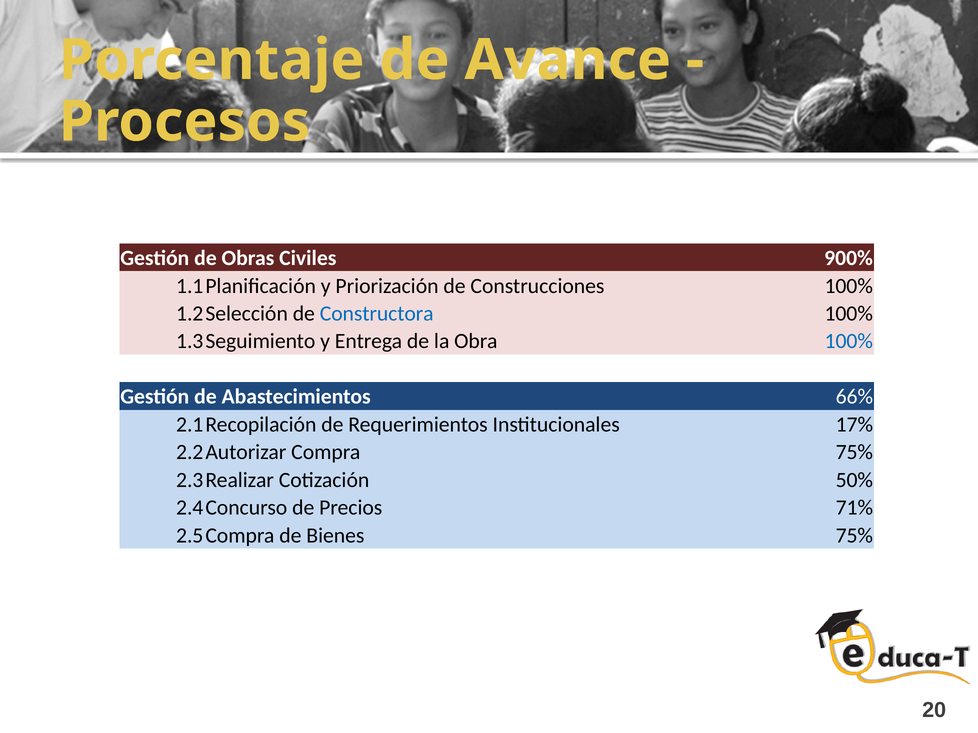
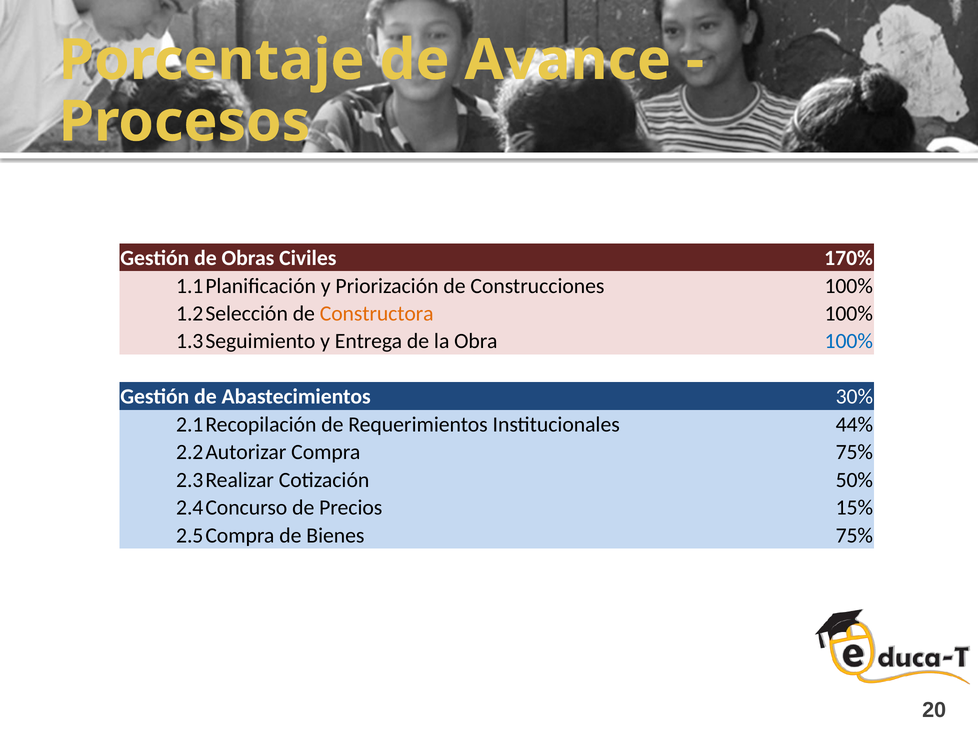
900%: 900% -> 170% (849, 258)
Constructora colour: blue -> orange (377, 314)
66%: 66% -> 30% (854, 397)
17%: 17% -> 44% (854, 425)
71%: 71% -> 15% (854, 508)
